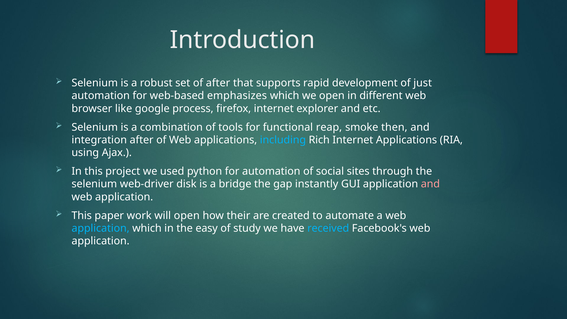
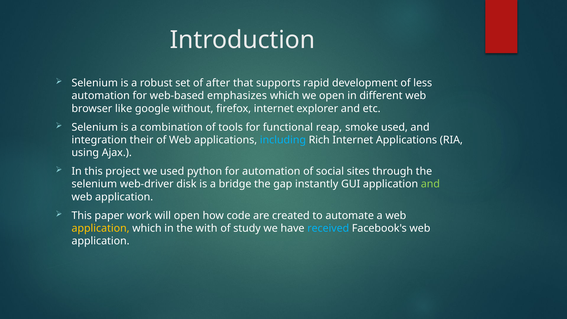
just: just -> less (423, 83)
process: process -> without (193, 108)
smoke then: then -> used (394, 127)
integration after: after -> their (142, 140)
and colour: pink -> light green (430, 184)
their: their -> code (239, 216)
application colour: light blue -> yellow (101, 228)
easy: easy -> with (207, 228)
